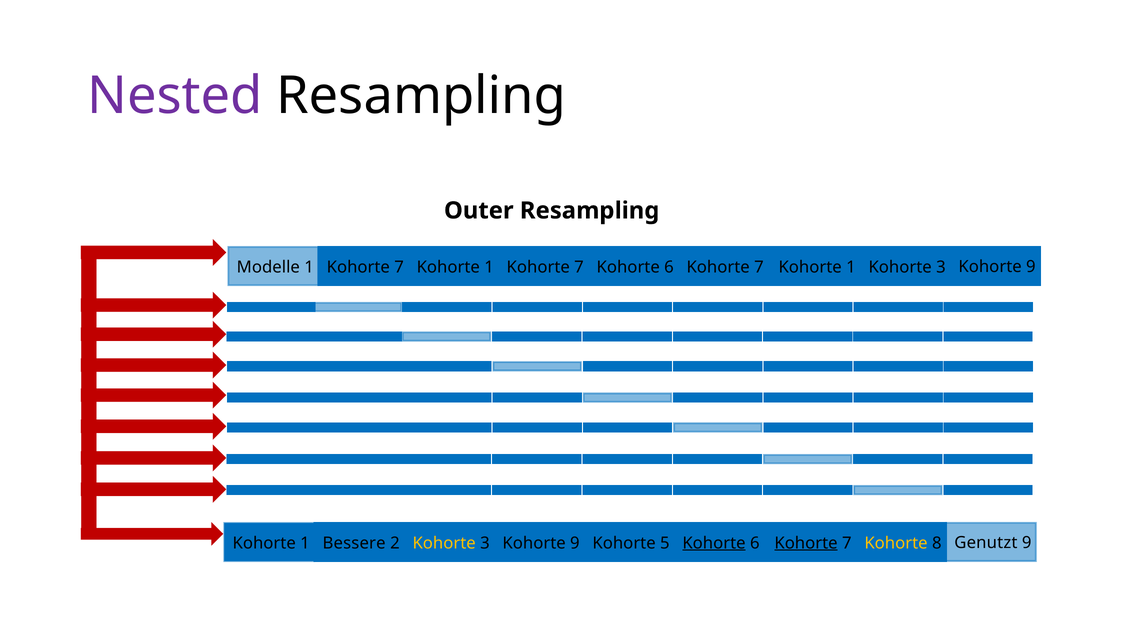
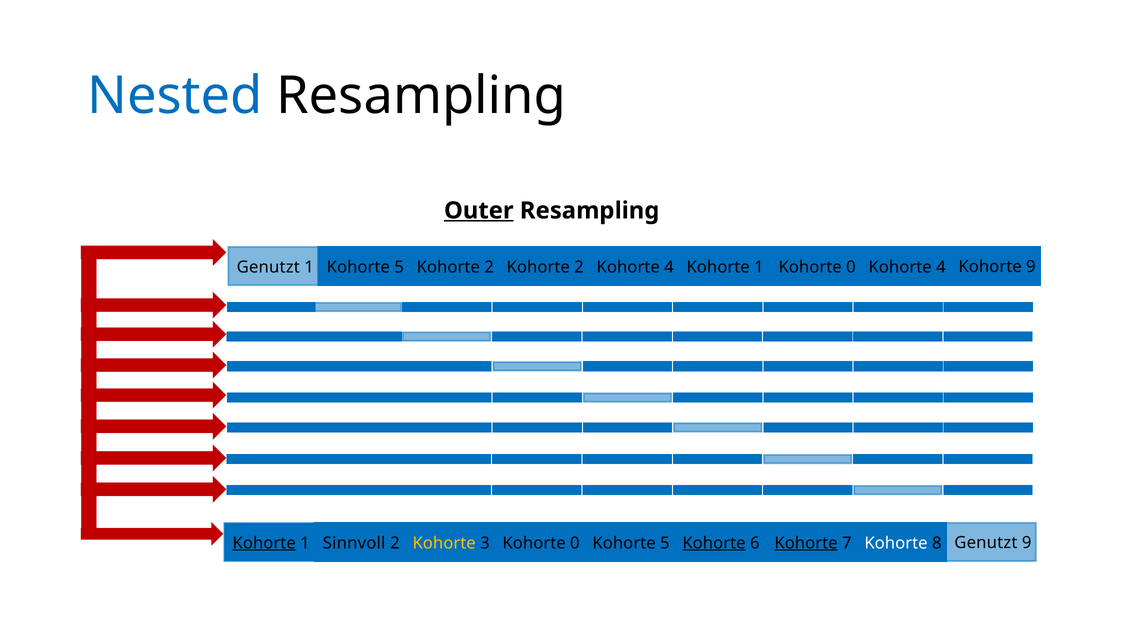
Nested colour: purple -> blue (175, 96)
Outer underline: none -> present (479, 211)
Modelle: Modelle -> Genutzt (268, 267)
7: 7 -> 5 (399, 267)
1: 1 -> 2 (489, 267)
7: 7 -> 2 (579, 267)
6: 6 -> 4 (669, 267)
7: 7 -> 1 (759, 267)
1: 1 -> 0 (851, 267)
3: 3 -> 4 (941, 267)
Kohorte underline: none -> present (264, 543)
Bessere: Bessere -> Sinnvoll (354, 543)
9: 9 -> 0 (575, 543)
Kohorte colour: yellow -> white (896, 543)
